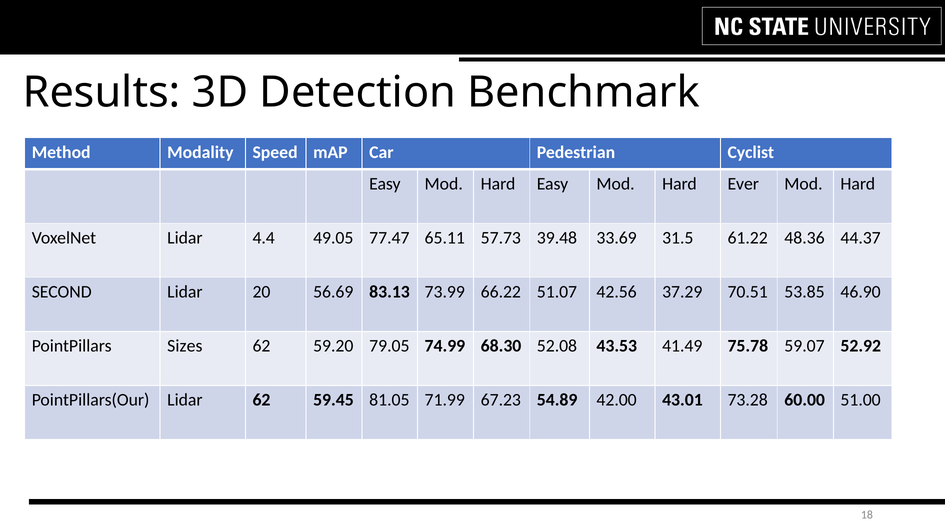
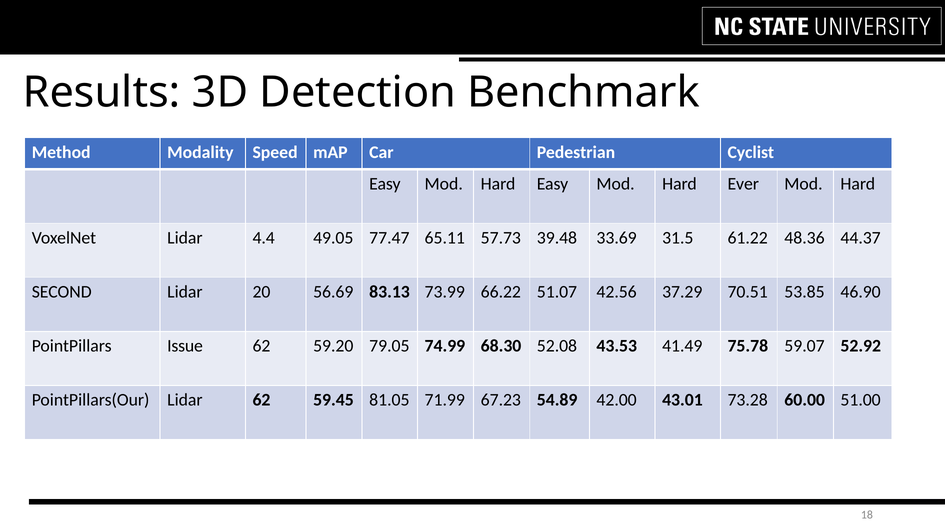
Sizes: Sizes -> Issue (185, 346)
